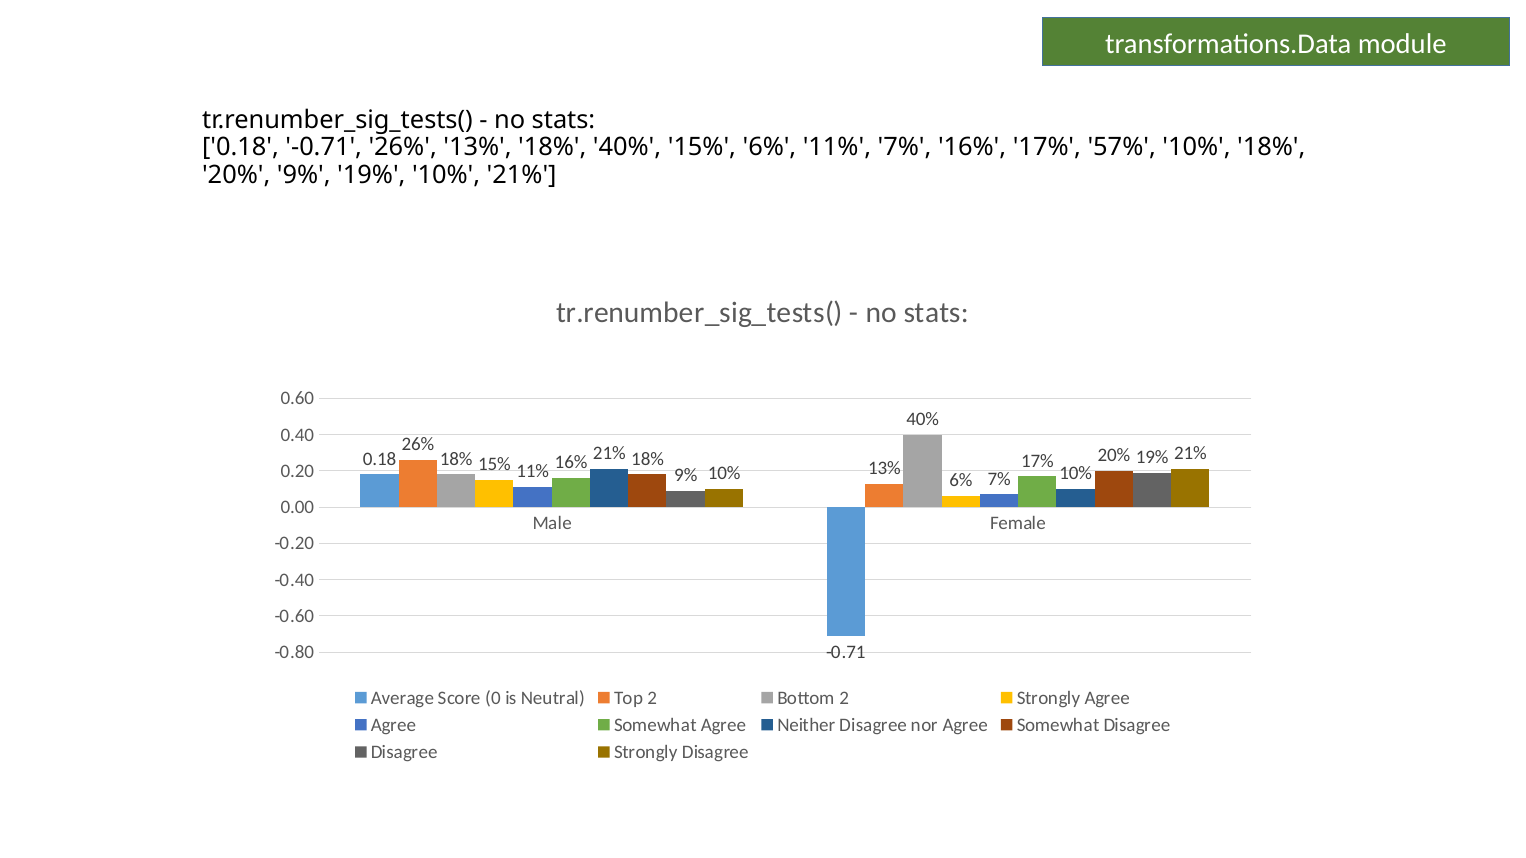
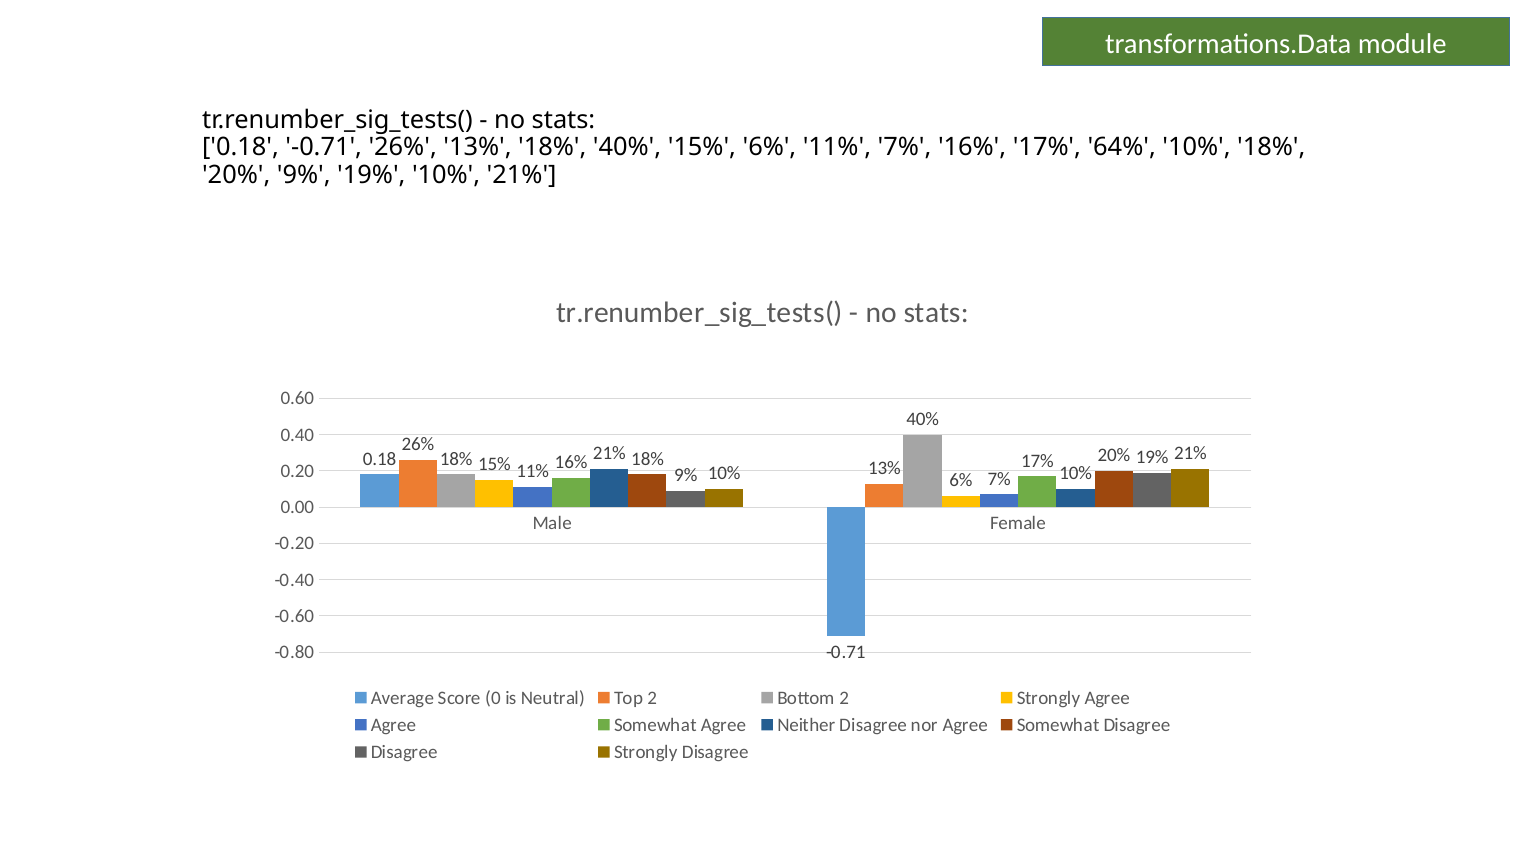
57%: 57% -> 64% (1122, 147)
